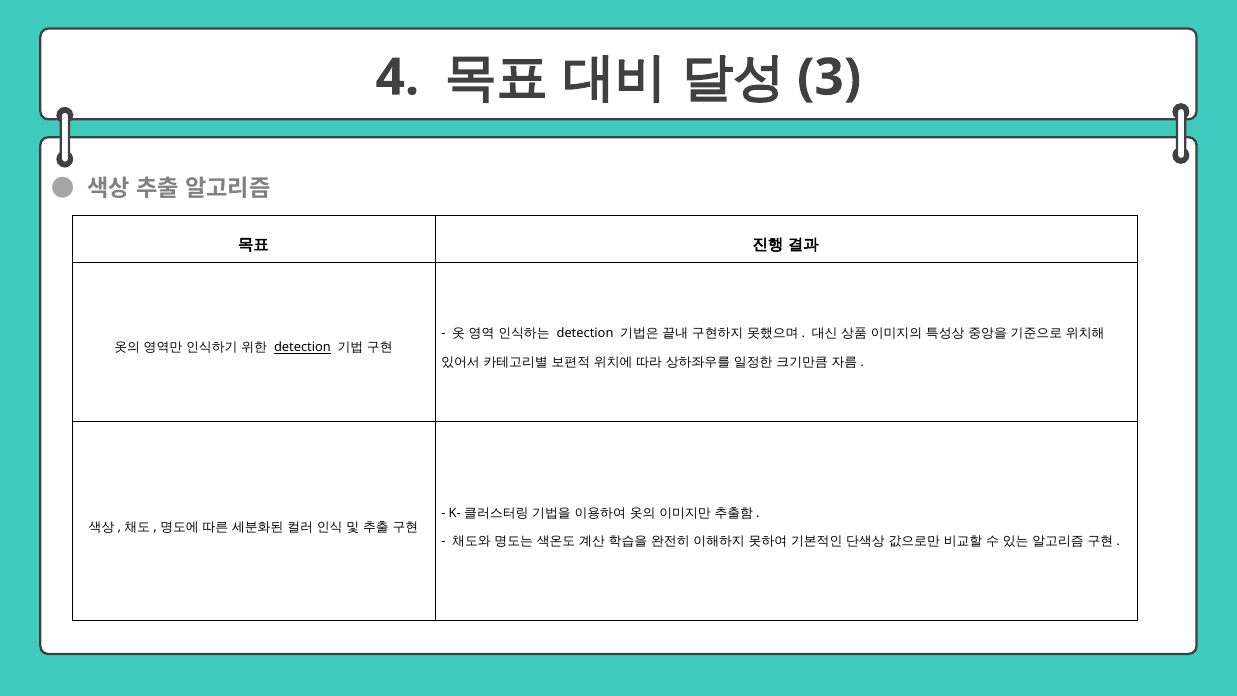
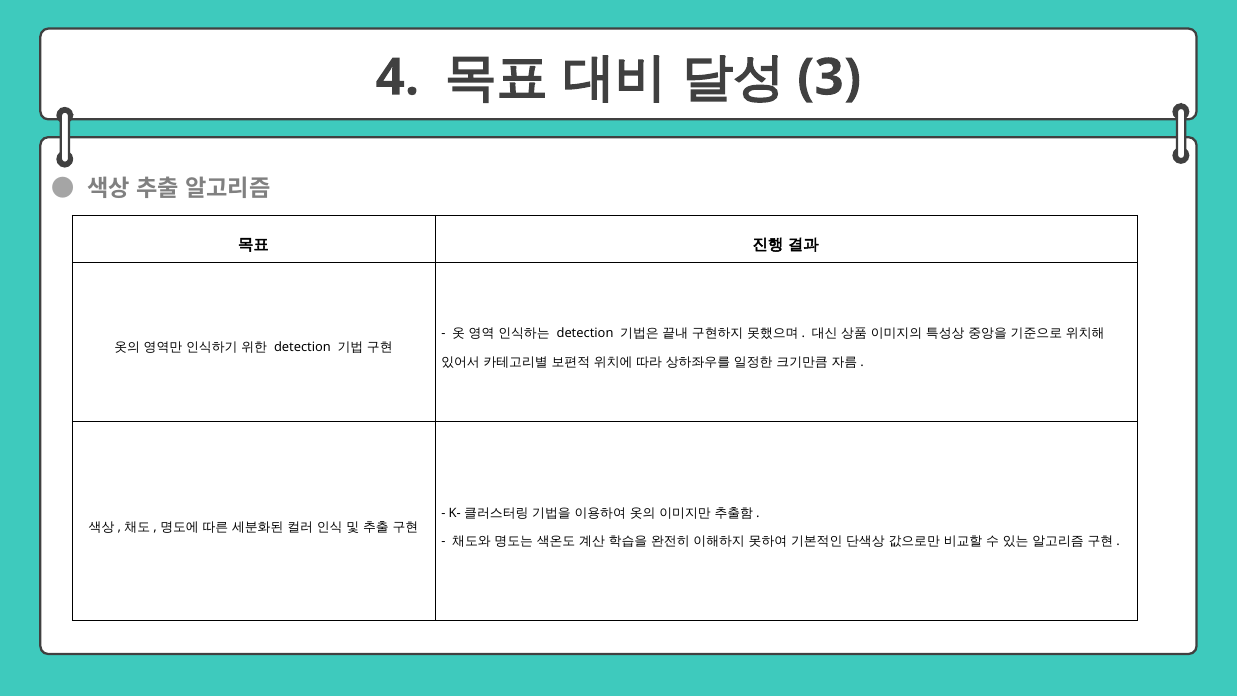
detection underline: present -> none (302, 348)
